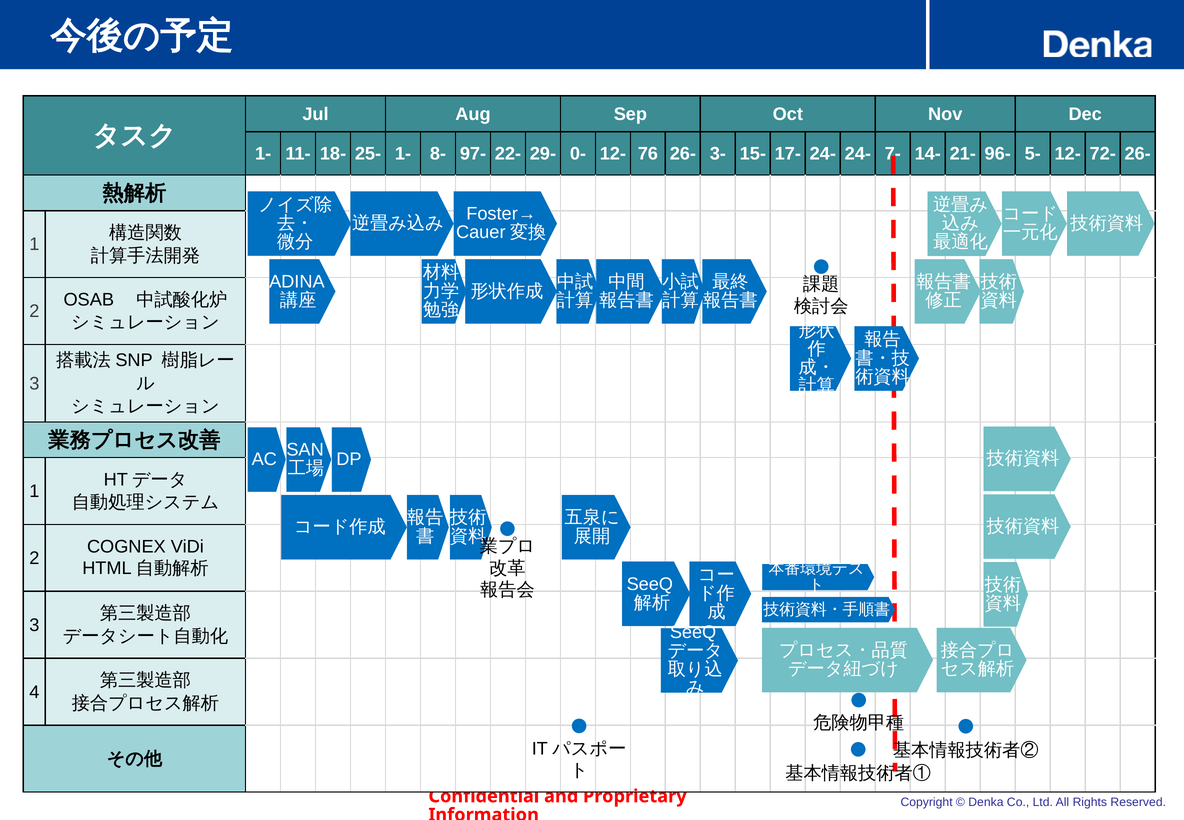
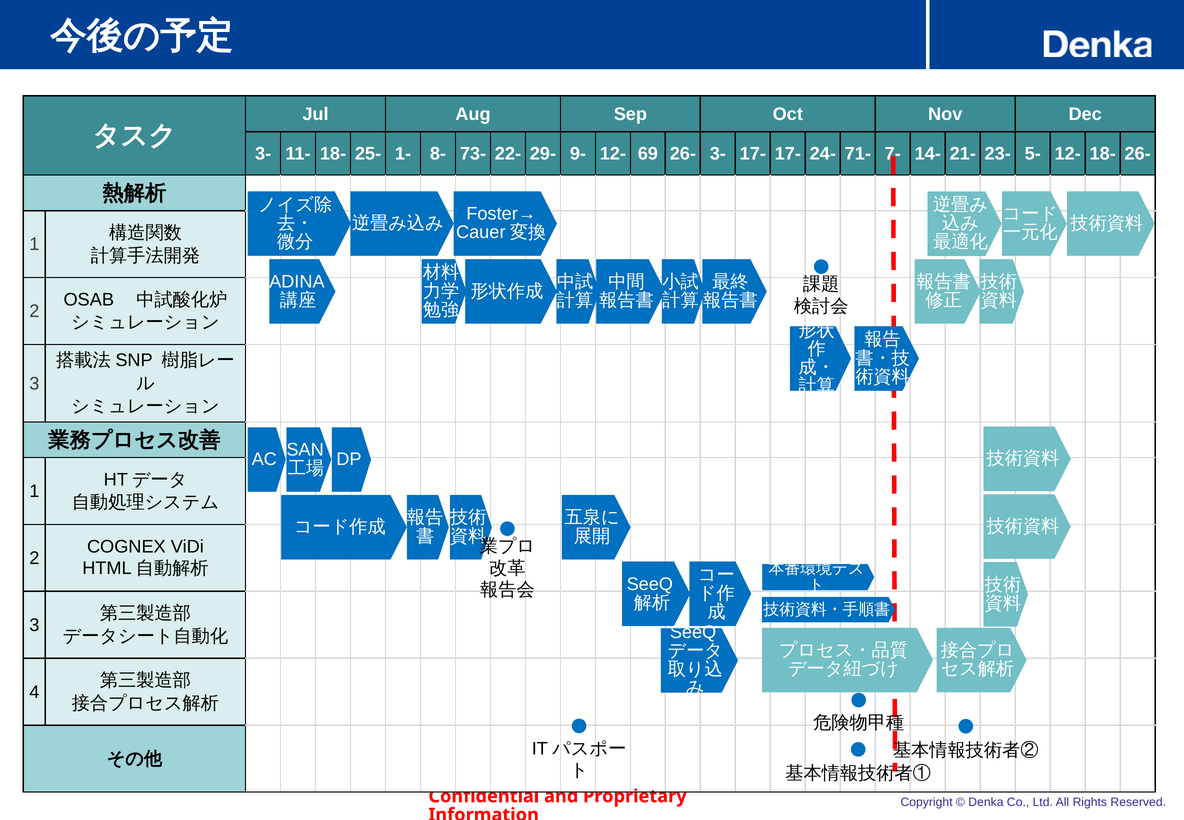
1-: 1- -> 3- (263, 154)
97-: 97- -> 73- (473, 154)
0-: 0- -> 9- (578, 154)
76: 76 -> 69 (648, 154)
3- 15-: 15- -> 17- (753, 154)
24- 24-: 24- -> 71- (858, 154)
96-: 96- -> 23- (998, 154)
12- 72-: 72- -> 18- (1103, 154)
